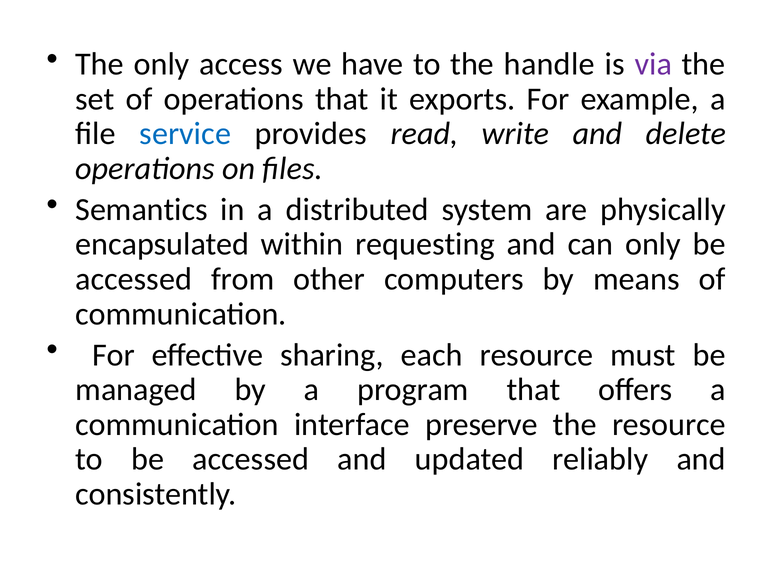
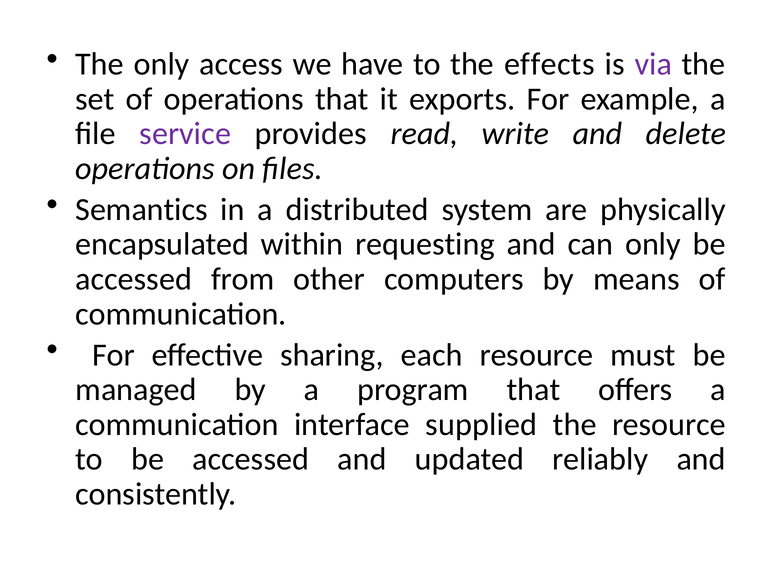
handle: handle -> effects (549, 64)
service colour: blue -> purple (185, 134)
preserve: preserve -> supplied (481, 424)
